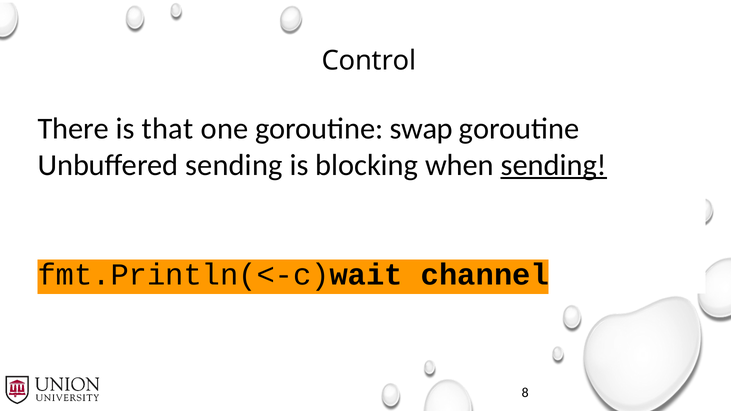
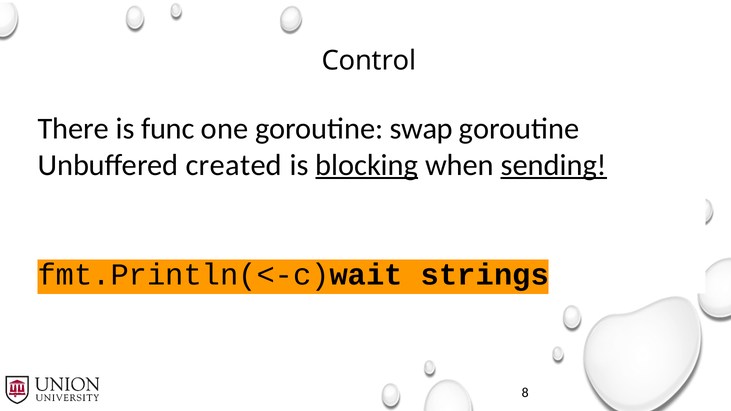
that: that -> func (168, 129)
Unbuffered sending: sending -> created (234, 165)
blocking underline: none -> present (367, 165)
channel: channel -> strings (485, 275)
